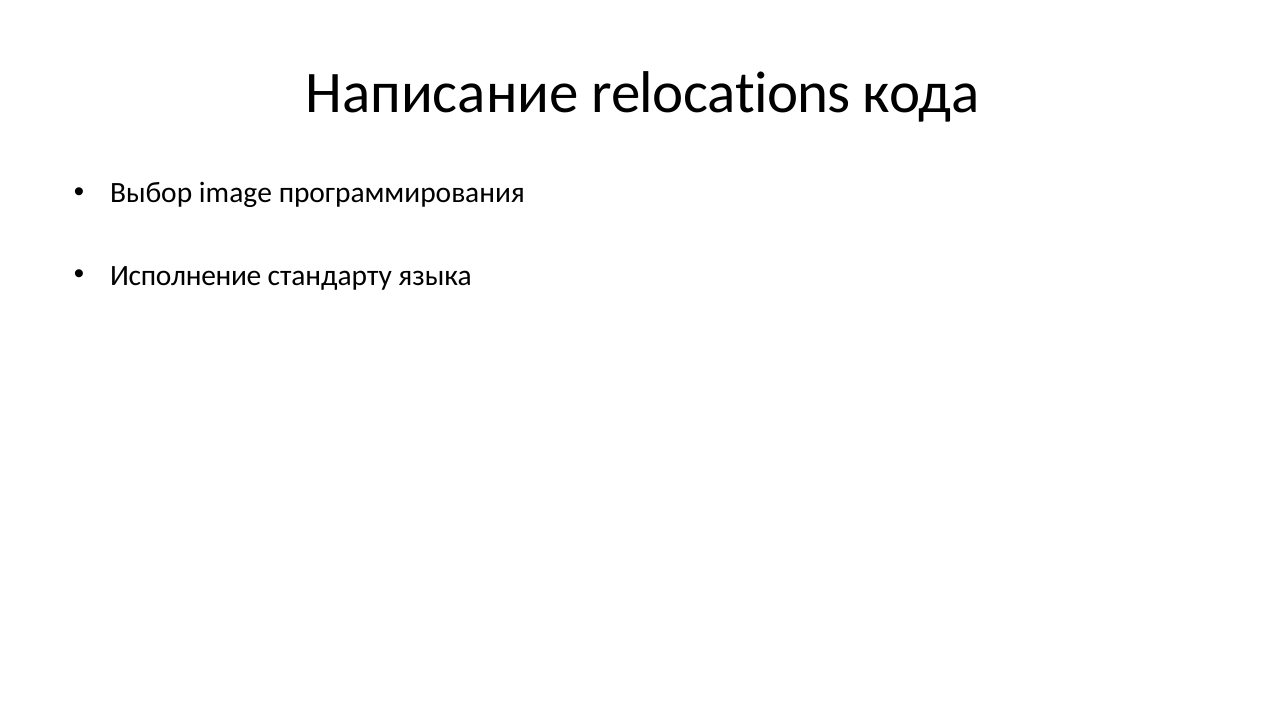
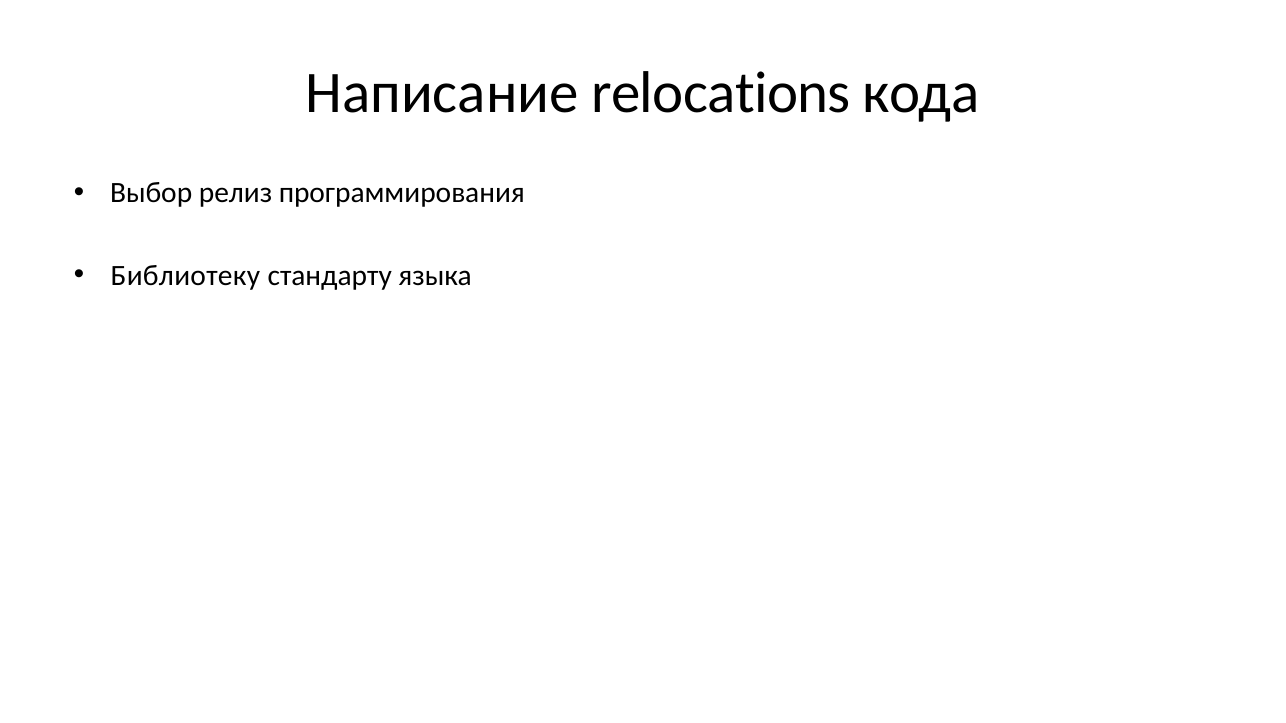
image: image -> релиз (236, 193)
Исполнение: Исполнение -> Библиотеку (185, 276)
